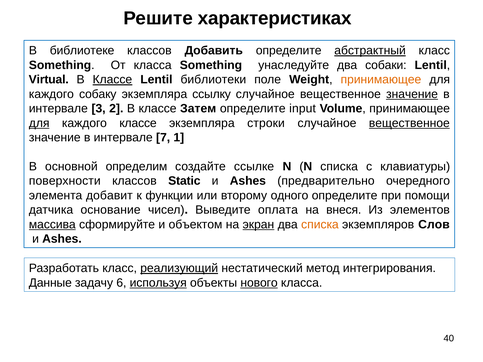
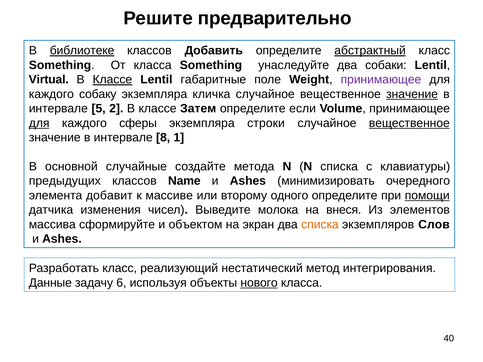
характеристиках: характеристиках -> предварительно (275, 18)
библиотеке underline: none -> present (82, 51)
библиотеки: библиотеки -> габаритные (213, 80)
принимающее colour: orange -> purple (381, 80)
ссылку: ссылку -> кличка (211, 94)
3: 3 -> 5 (99, 109)
input: input -> если (303, 109)
каждого классе: классе -> сферы (138, 123)
7: 7 -> 8 (163, 138)
определим: определим -> случайные (136, 167)
ссылке: ссылке -> метода (254, 167)
поверхности: поверхности -> предыдущих (65, 181)
Static: Static -> Name (184, 181)
предварительно: предварительно -> минимизировать (326, 181)
функции: функции -> массиве (169, 196)
помощи underline: none -> present (427, 196)
основание: основание -> изменения (111, 210)
оплата: оплата -> молока (278, 210)
массива underline: present -> none (52, 225)
экран underline: present -> none (258, 225)
реализующий underline: present -> none (179, 268)
используя underline: present -> none (158, 283)
